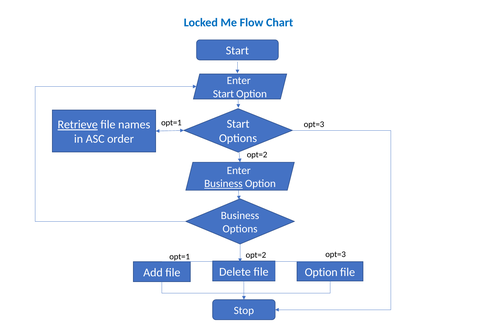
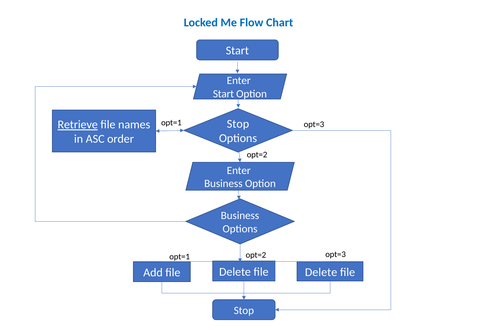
Start: Start -> Stop (238, 124)
Business underline: present -> none (223, 184)
Delete file Option: Option -> Delete (321, 272)
